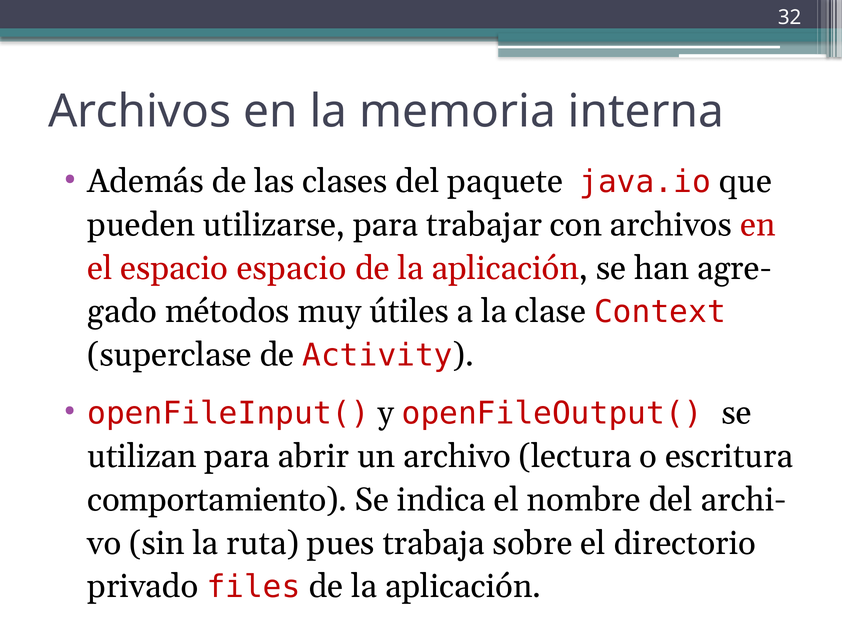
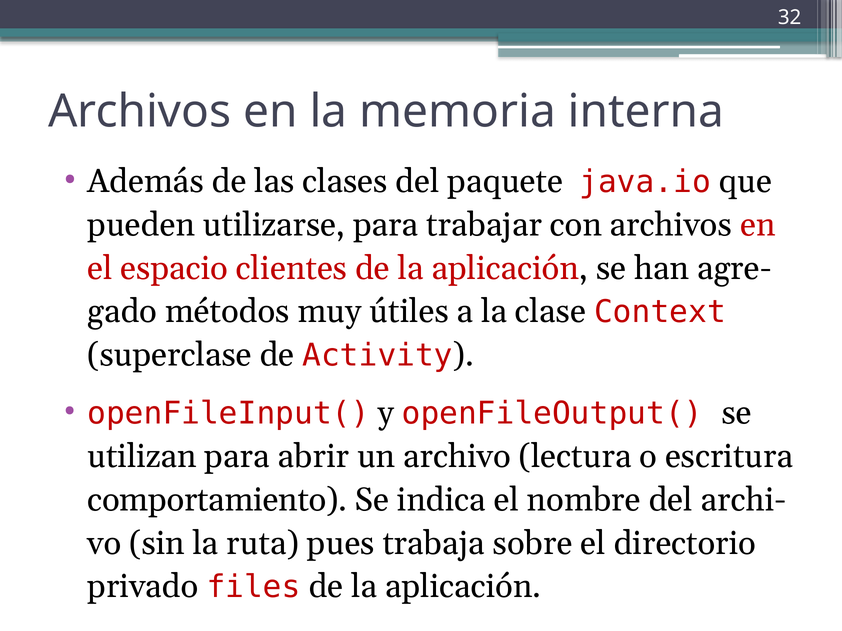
espacio espacio: espacio -> clientes (292, 268)
